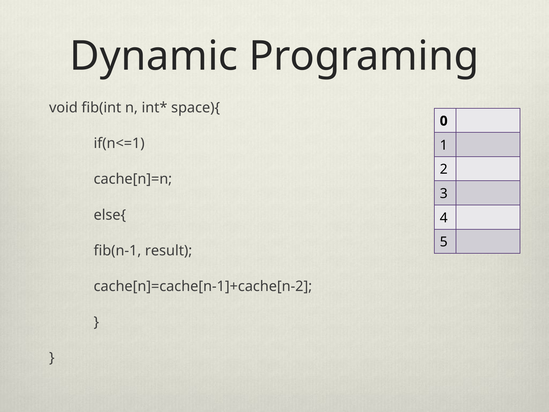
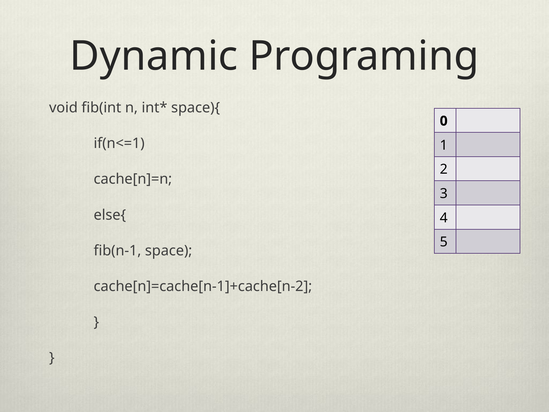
result: result -> space (169, 250)
